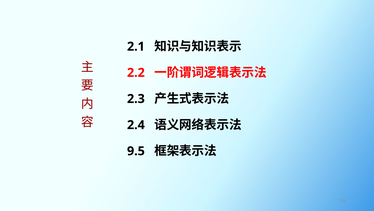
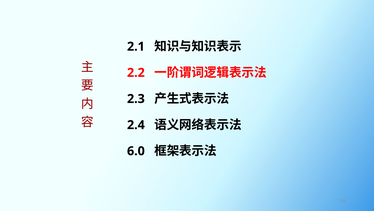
9.5: 9.5 -> 6.0 (136, 151)
